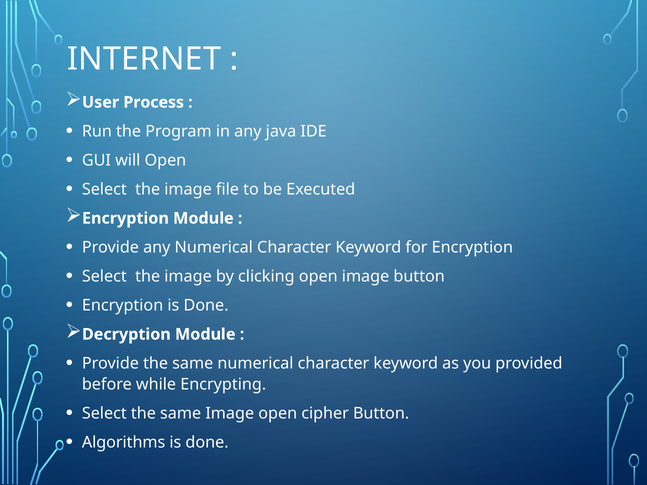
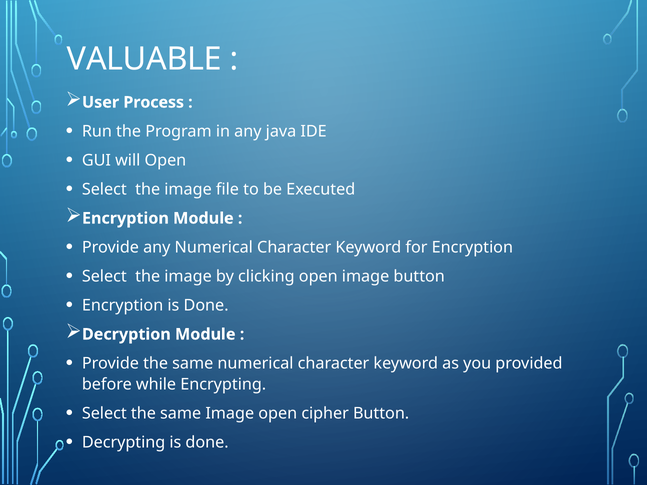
INTERNET: INTERNET -> VALUABLE (144, 59)
Algorithms: Algorithms -> Decrypting (124, 442)
